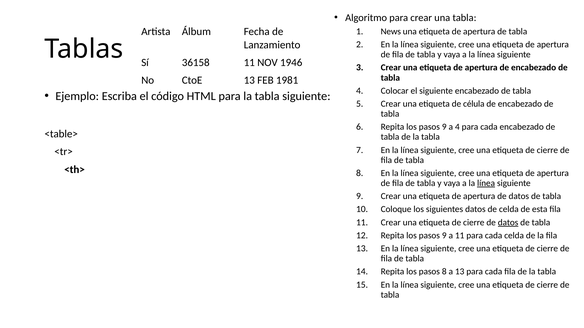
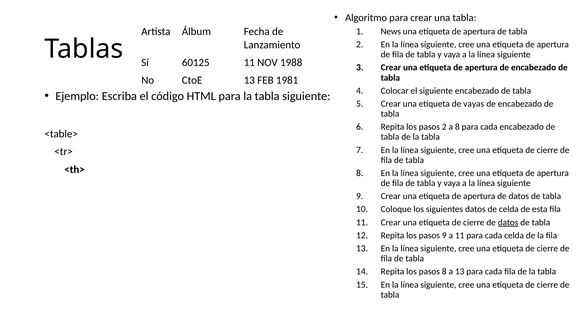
36158: 36158 -> 60125 (196, 63)
1946: 1946 -> 1988 (291, 63)
célula: célula -> vayas (474, 104)
9: 9 -> 2 (444, 127)
a 4: 4 -> 8 (457, 127)
línea underline: present -> none (486, 183)
